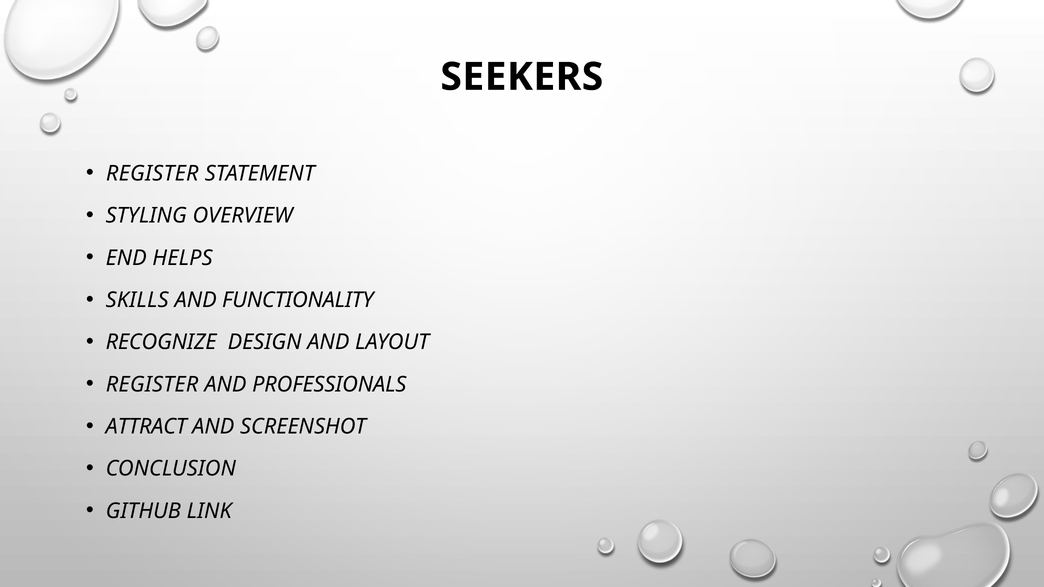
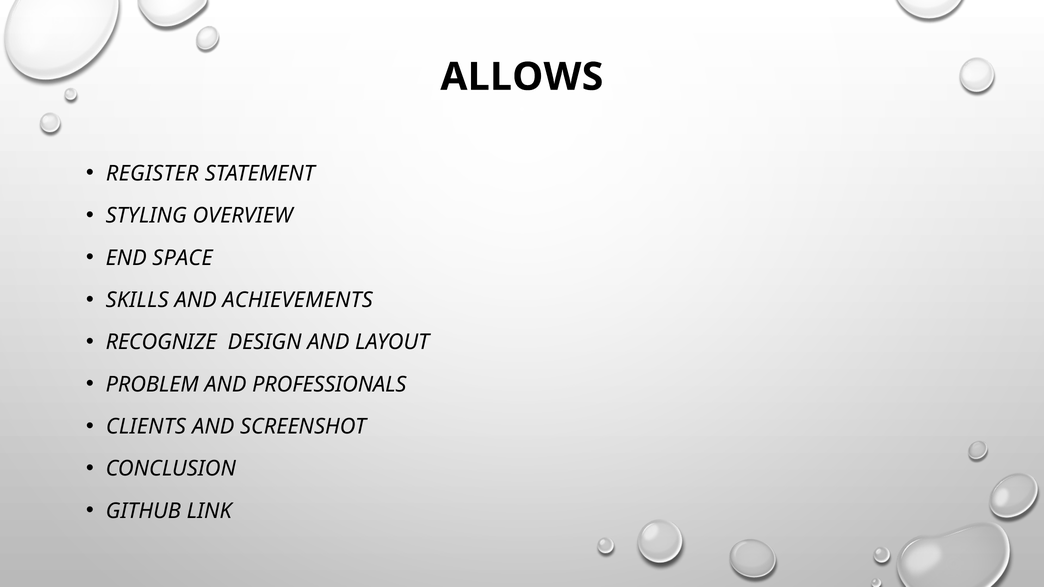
SEEKERS: SEEKERS -> ALLOWS (522, 77)
HELPS: HELPS -> SPACE (182, 258)
FUNCTIONALITY: FUNCTIONALITY -> ACHIEVEMENTS (298, 300)
REGISTER: REGISTER -> PROBLEM (152, 385)
ATTRACT: ATTRACT -> CLIENTS (146, 427)
